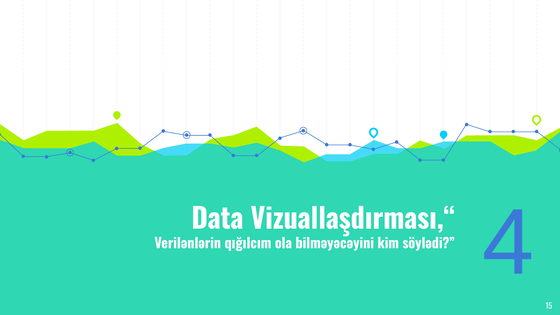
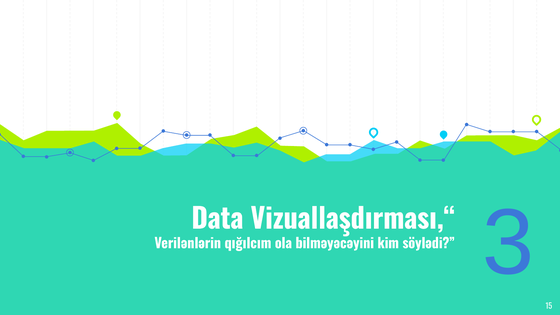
4: 4 -> 3 (508, 243)
